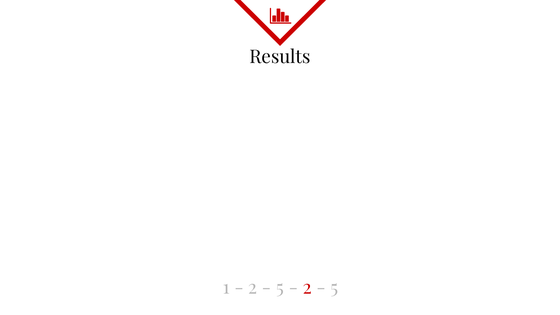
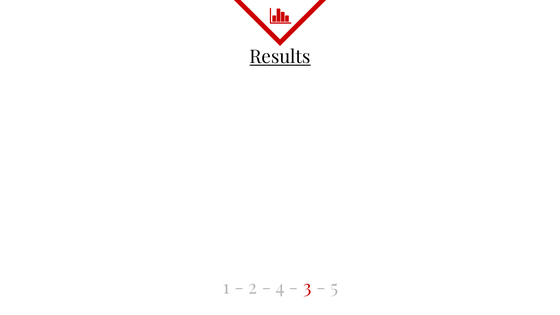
Results underline: none -> present (280, 57)
5: 5 -> 4 (280, 288)
2: 2 -> 3 (307, 288)
